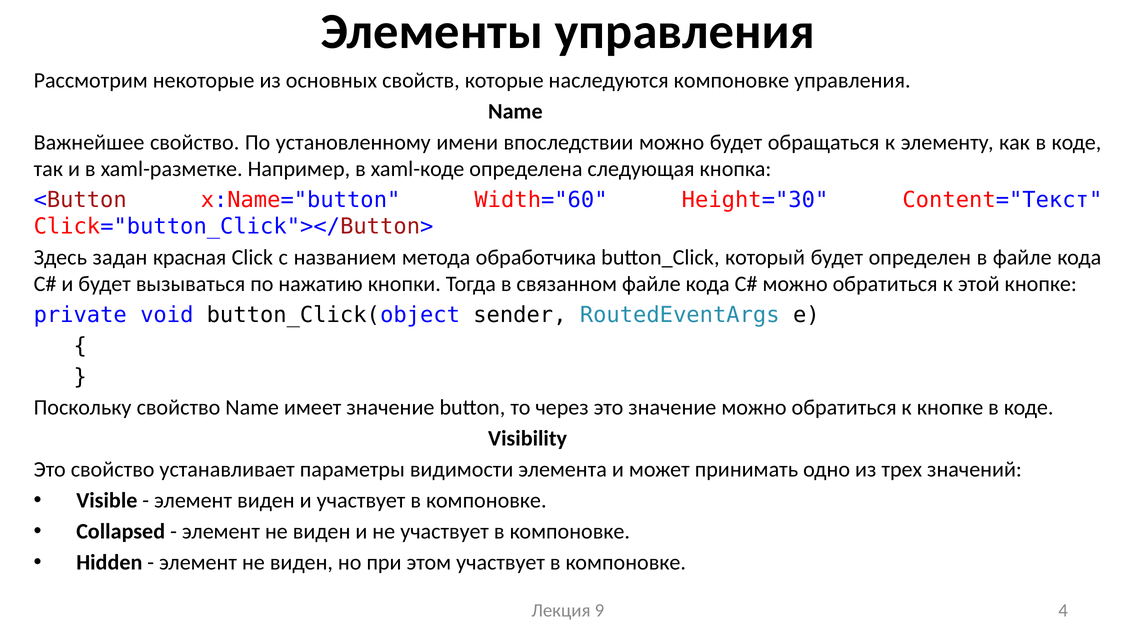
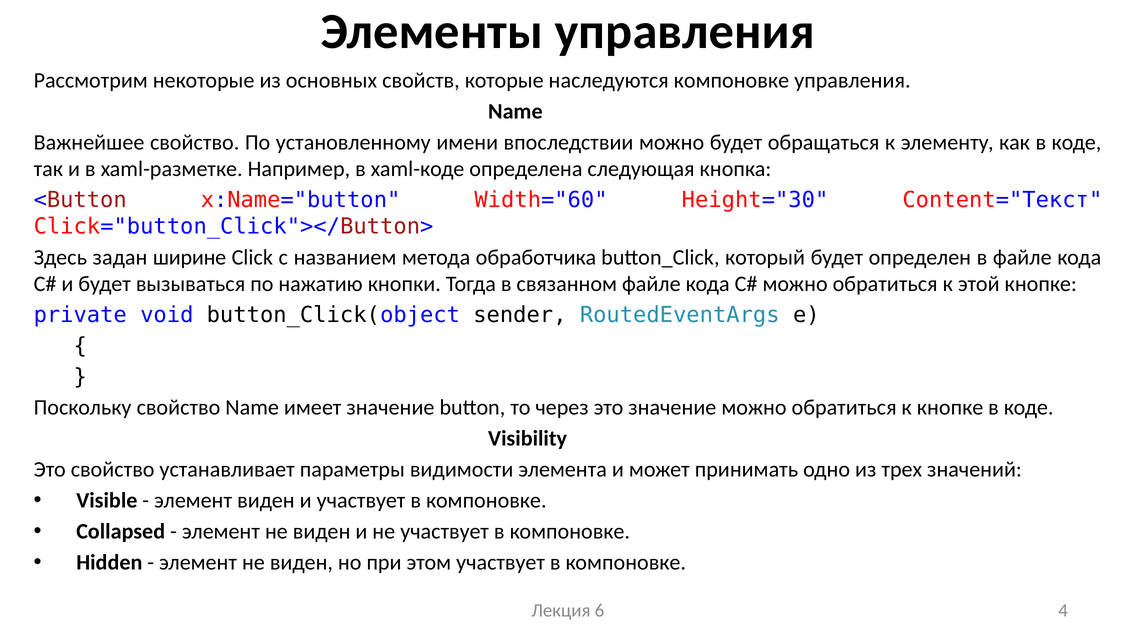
красная: красная -> ширине (190, 257)
9: 9 -> 6 (600, 610)
